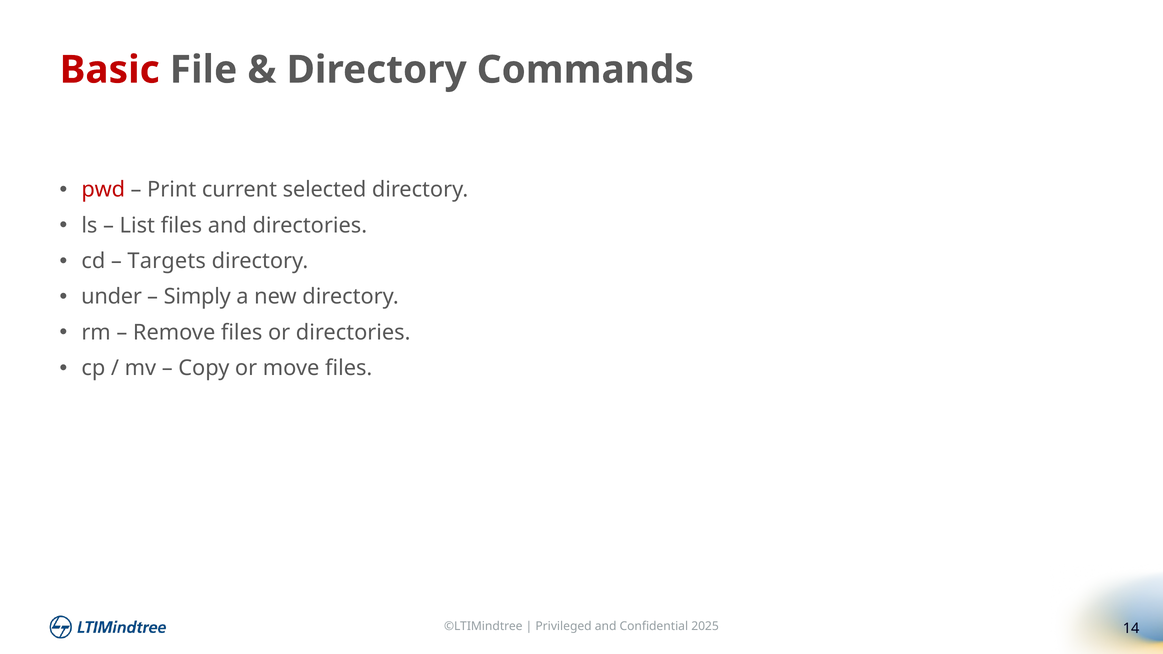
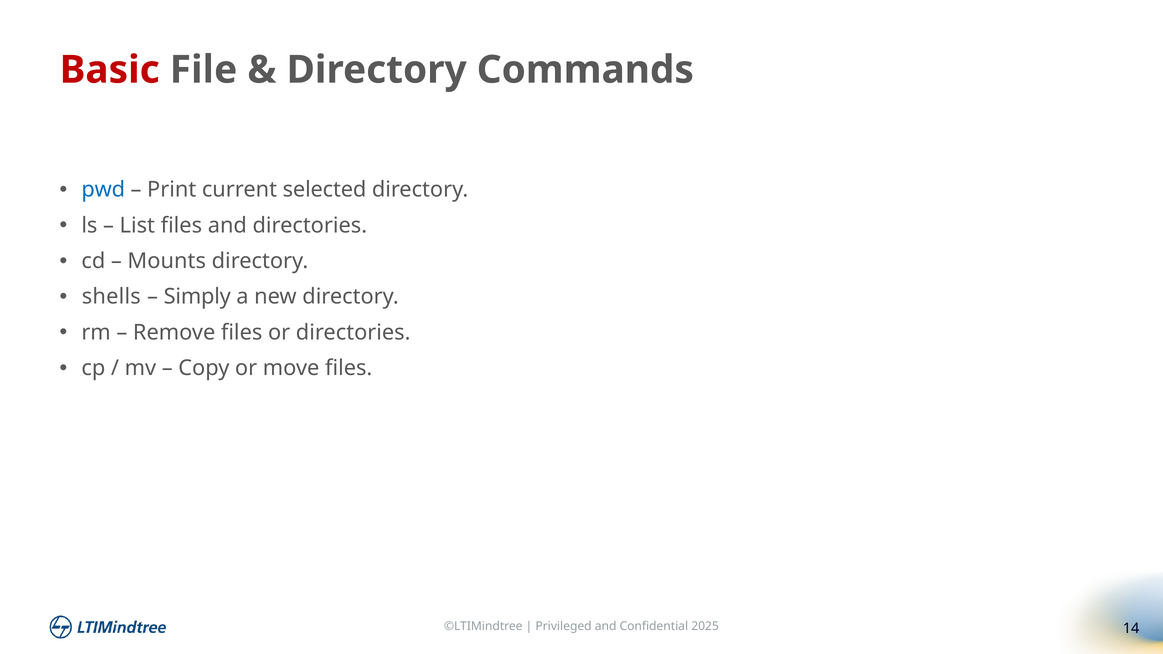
pwd colour: red -> blue (103, 190)
Targets: Targets -> Mounts (167, 261)
under: under -> shells (111, 297)
